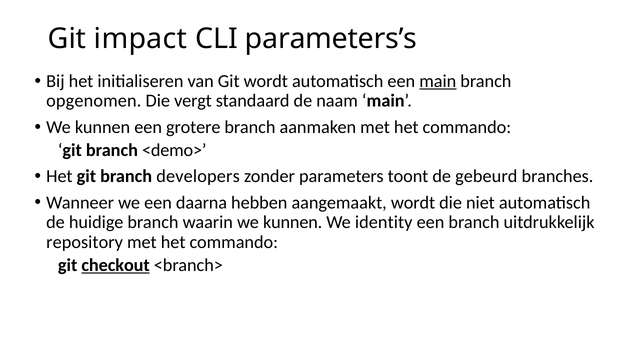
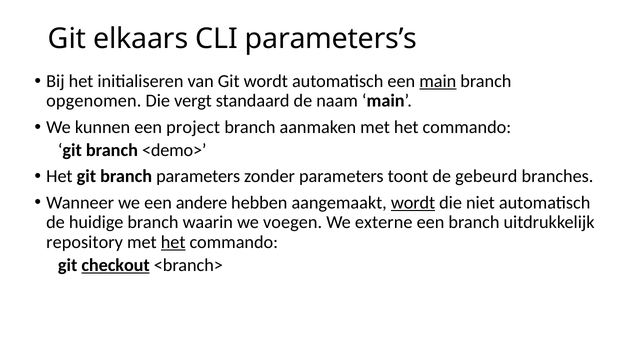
impact: impact -> elkaars (141, 39)
grotere: grotere -> project (193, 127)
branch developers: developers -> parameters (198, 176)
daarna: daarna -> andere (202, 202)
wordt underline: none -> present (413, 202)
waarin we kunnen: kunnen -> voegen (293, 222)
identity: identity -> externe (384, 222)
het underline: none -> present (173, 242)
